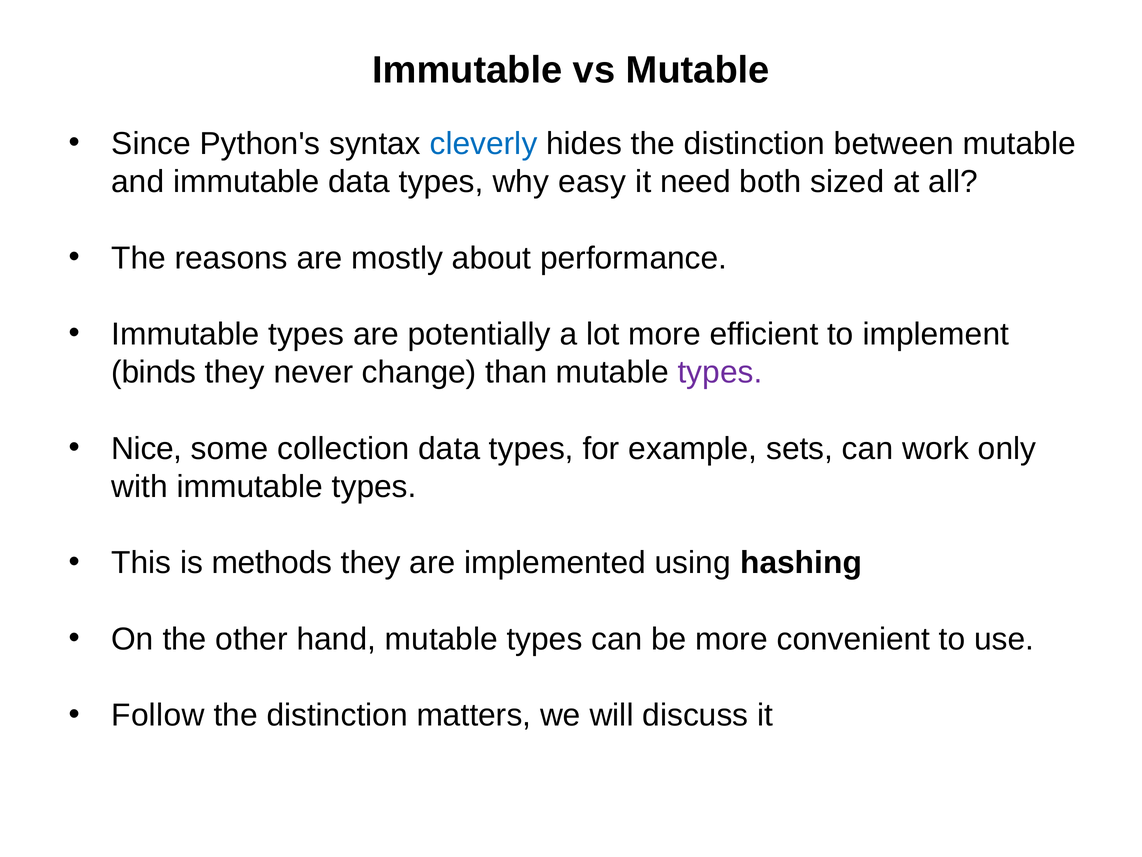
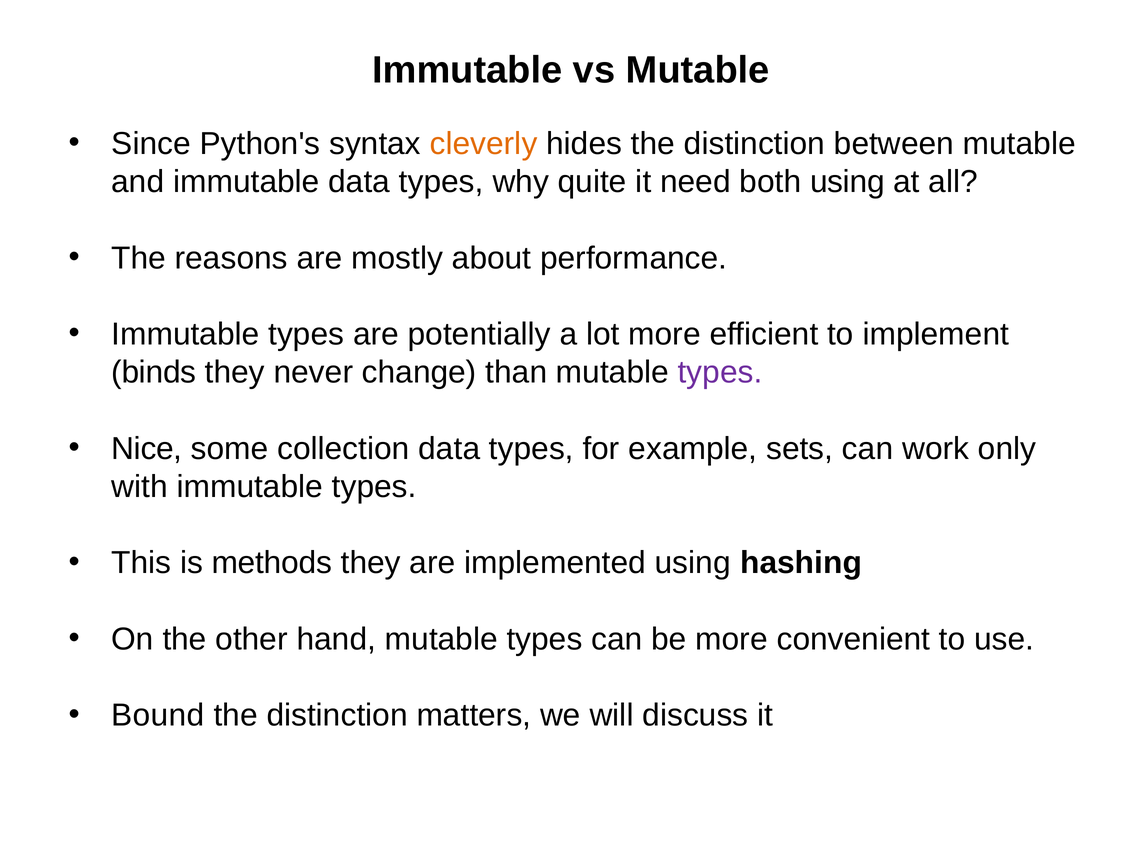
cleverly colour: blue -> orange (484, 144)
easy: easy -> quite (592, 182)
both sized: sized -> using (847, 182)
Follow: Follow -> Bound (158, 715)
